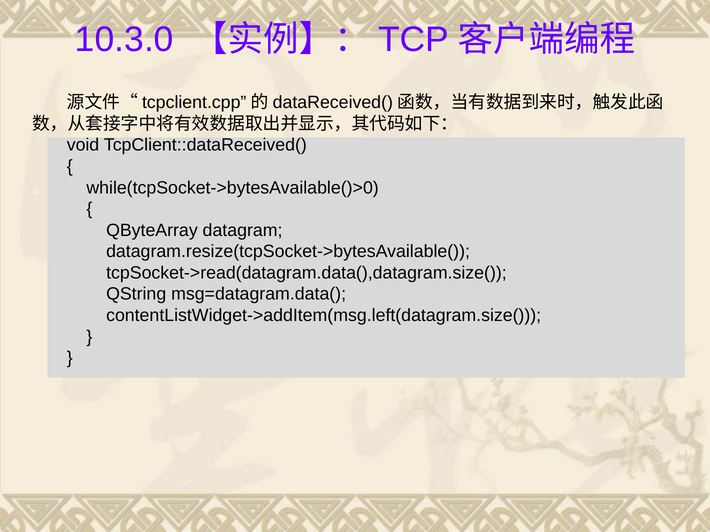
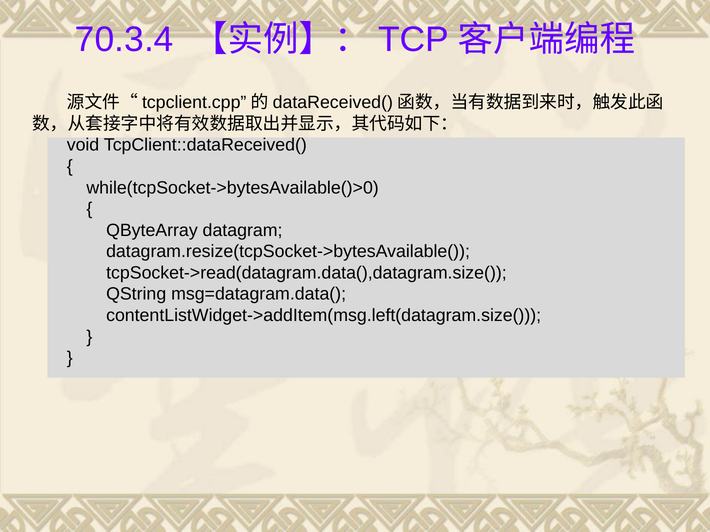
10.3.0: 10.3.0 -> 70.3.4 (124, 39)
